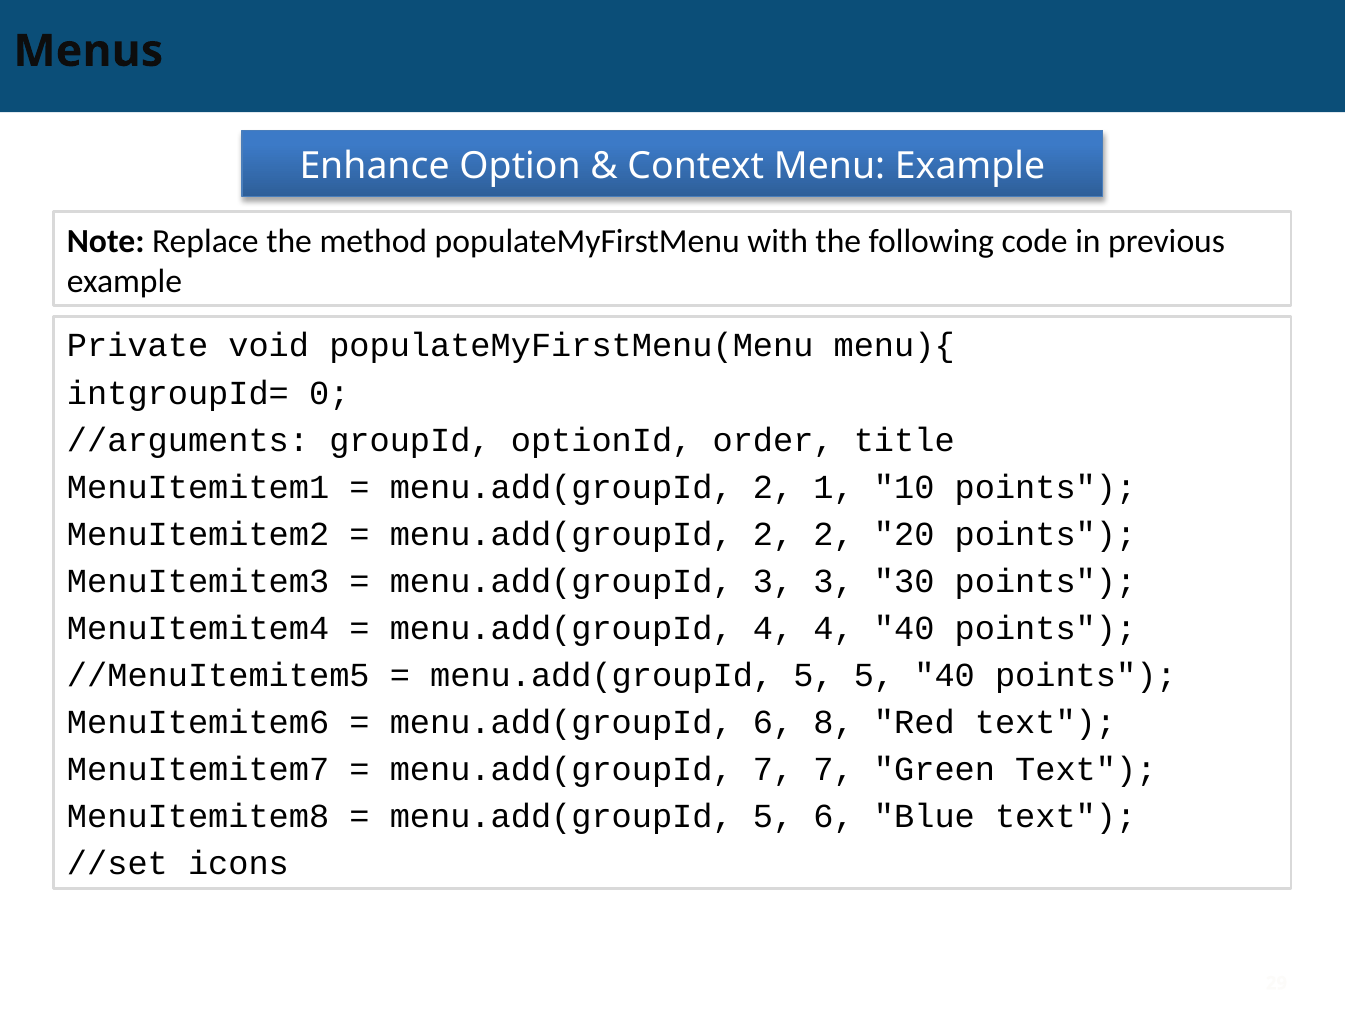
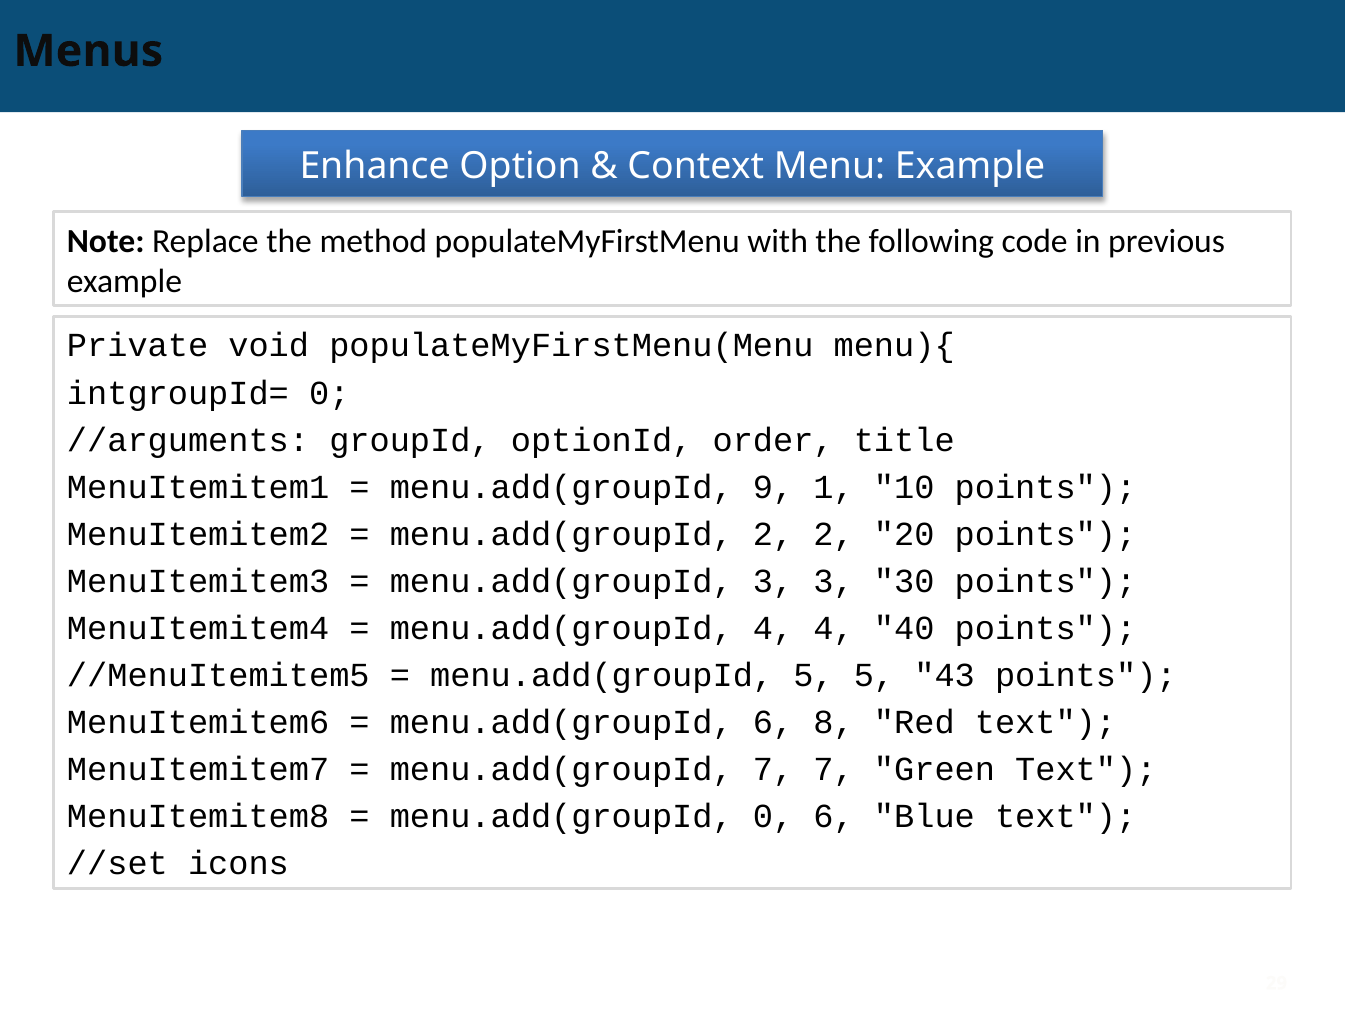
2: 2 -> 9 (773, 487)
5 40: 40 -> 43 (945, 675)
5: 5 -> 0 (773, 817)
